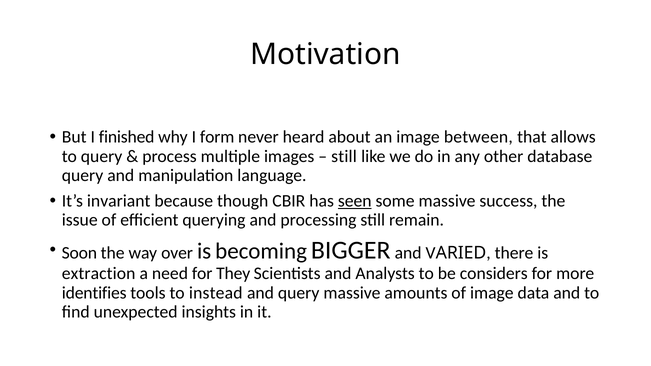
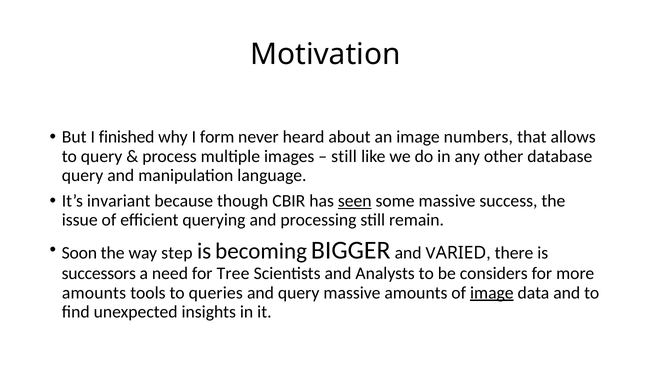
between: between -> numbers (478, 137)
over: over -> step (177, 253)
extraction: extraction -> successors (99, 274)
They: They -> Tree (233, 274)
identifies: identifies -> amounts (94, 293)
instead: instead -> queries (216, 293)
image underline: none -> present (492, 293)
